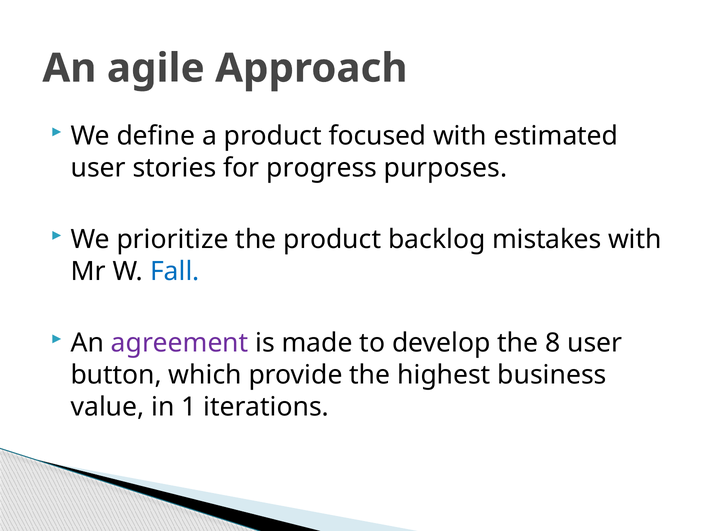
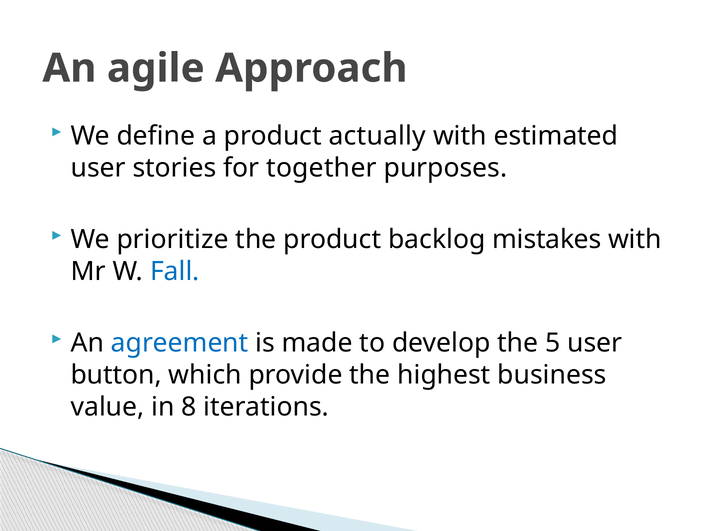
focused: focused -> actually (377, 136)
progress: progress -> together (322, 168)
agreement colour: purple -> blue (180, 343)
8: 8 -> 5 (553, 343)
1: 1 -> 8 (189, 407)
